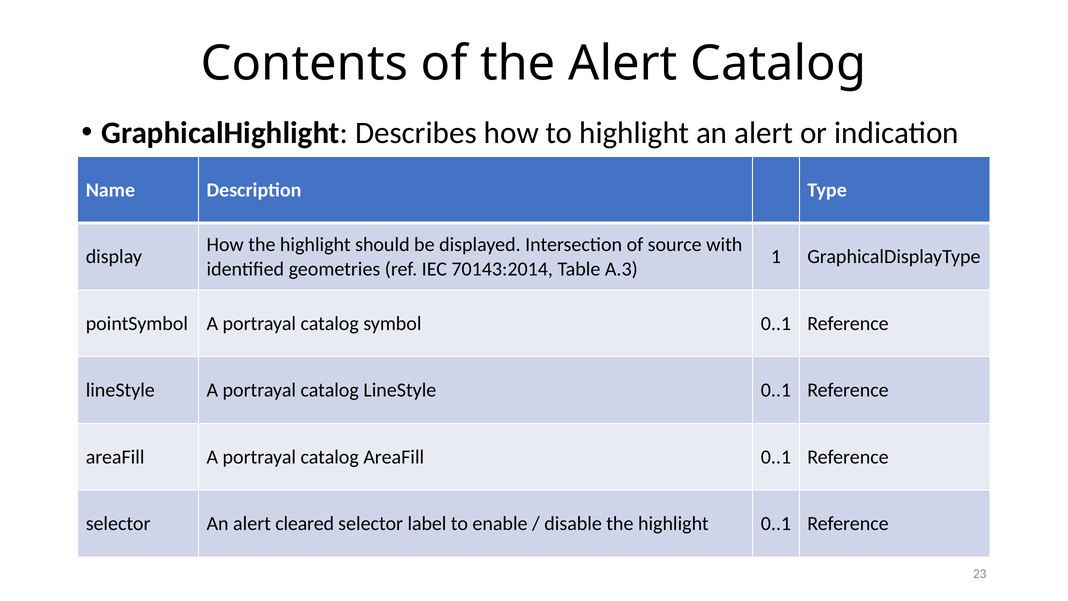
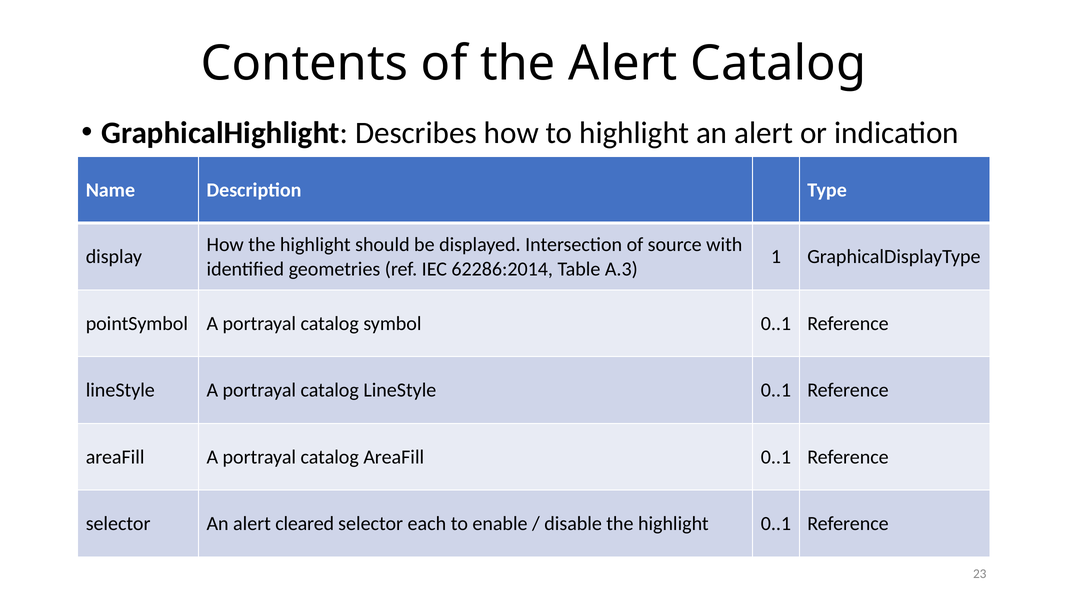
70143:2014: 70143:2014 -> 62286:2014 (502, 269)
label: label -> each (427, 524)
